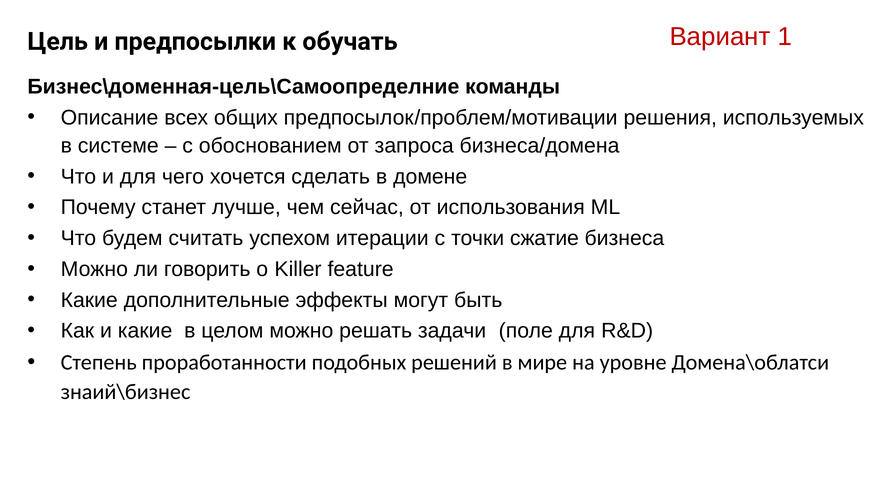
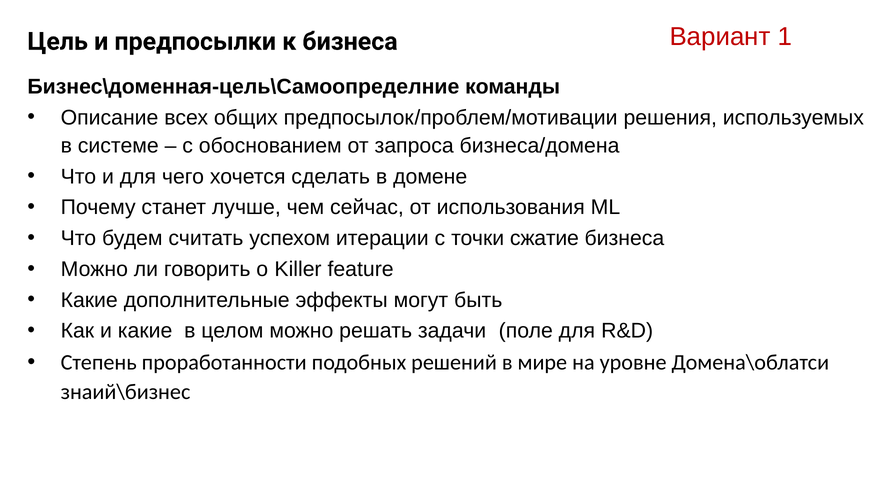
к обучать: обучать -> бизнеса (350, 42)
